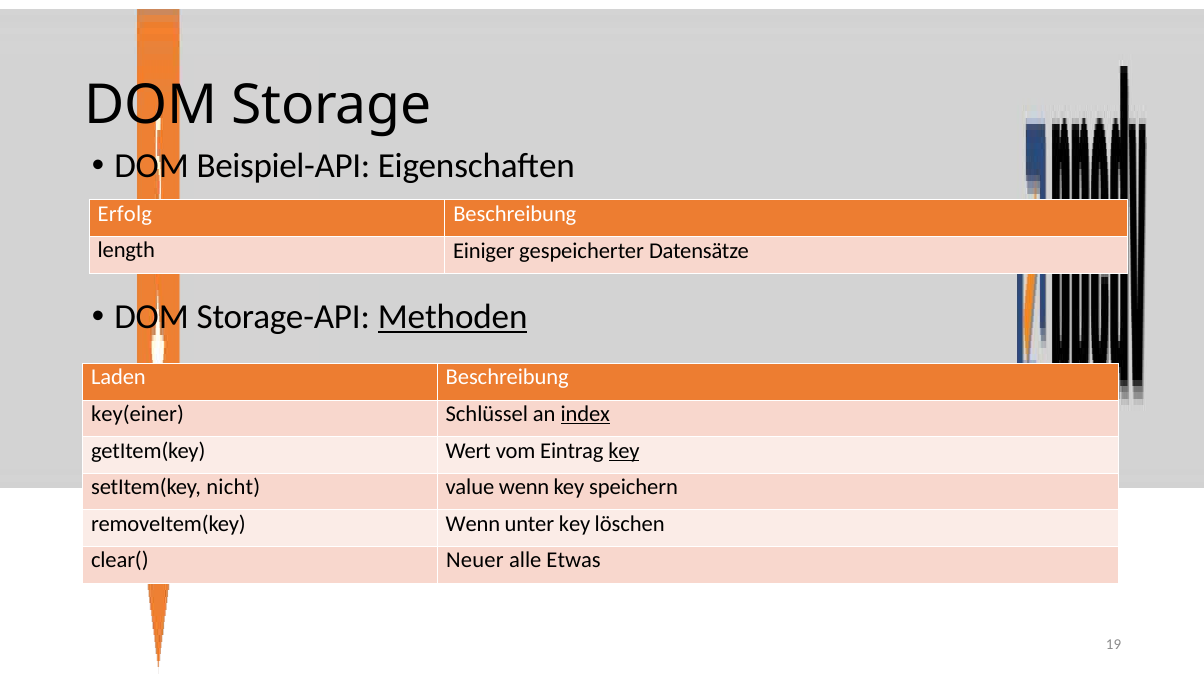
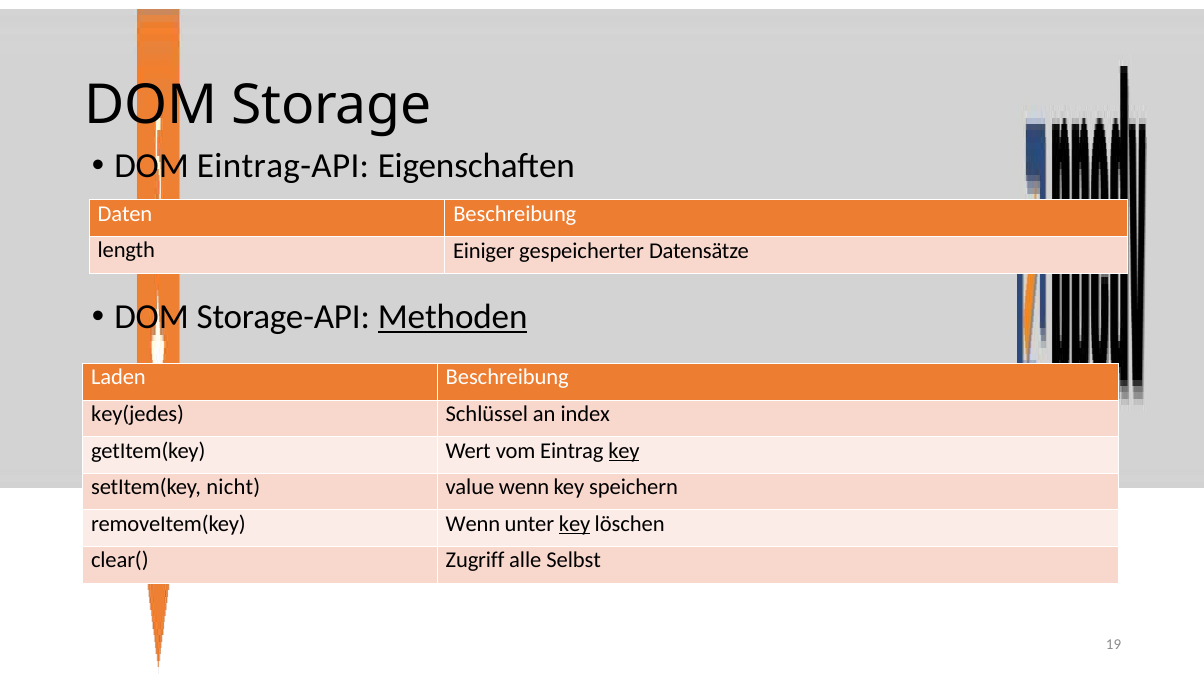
Beispiel-API: Beispiel-API -> Eintrag-API (283, 166)
Erfolg: Erfolg -> Daten (125, 214)
key(einer: key(einer -> key(jedes (138, 414)
index underline: present -> none (585, 414)
key underline: none -> present (575, 524)
Neuer: Neuer -> Zugriff (475, 561)
Etwas: Etwas -> Selbst (574, 561)
